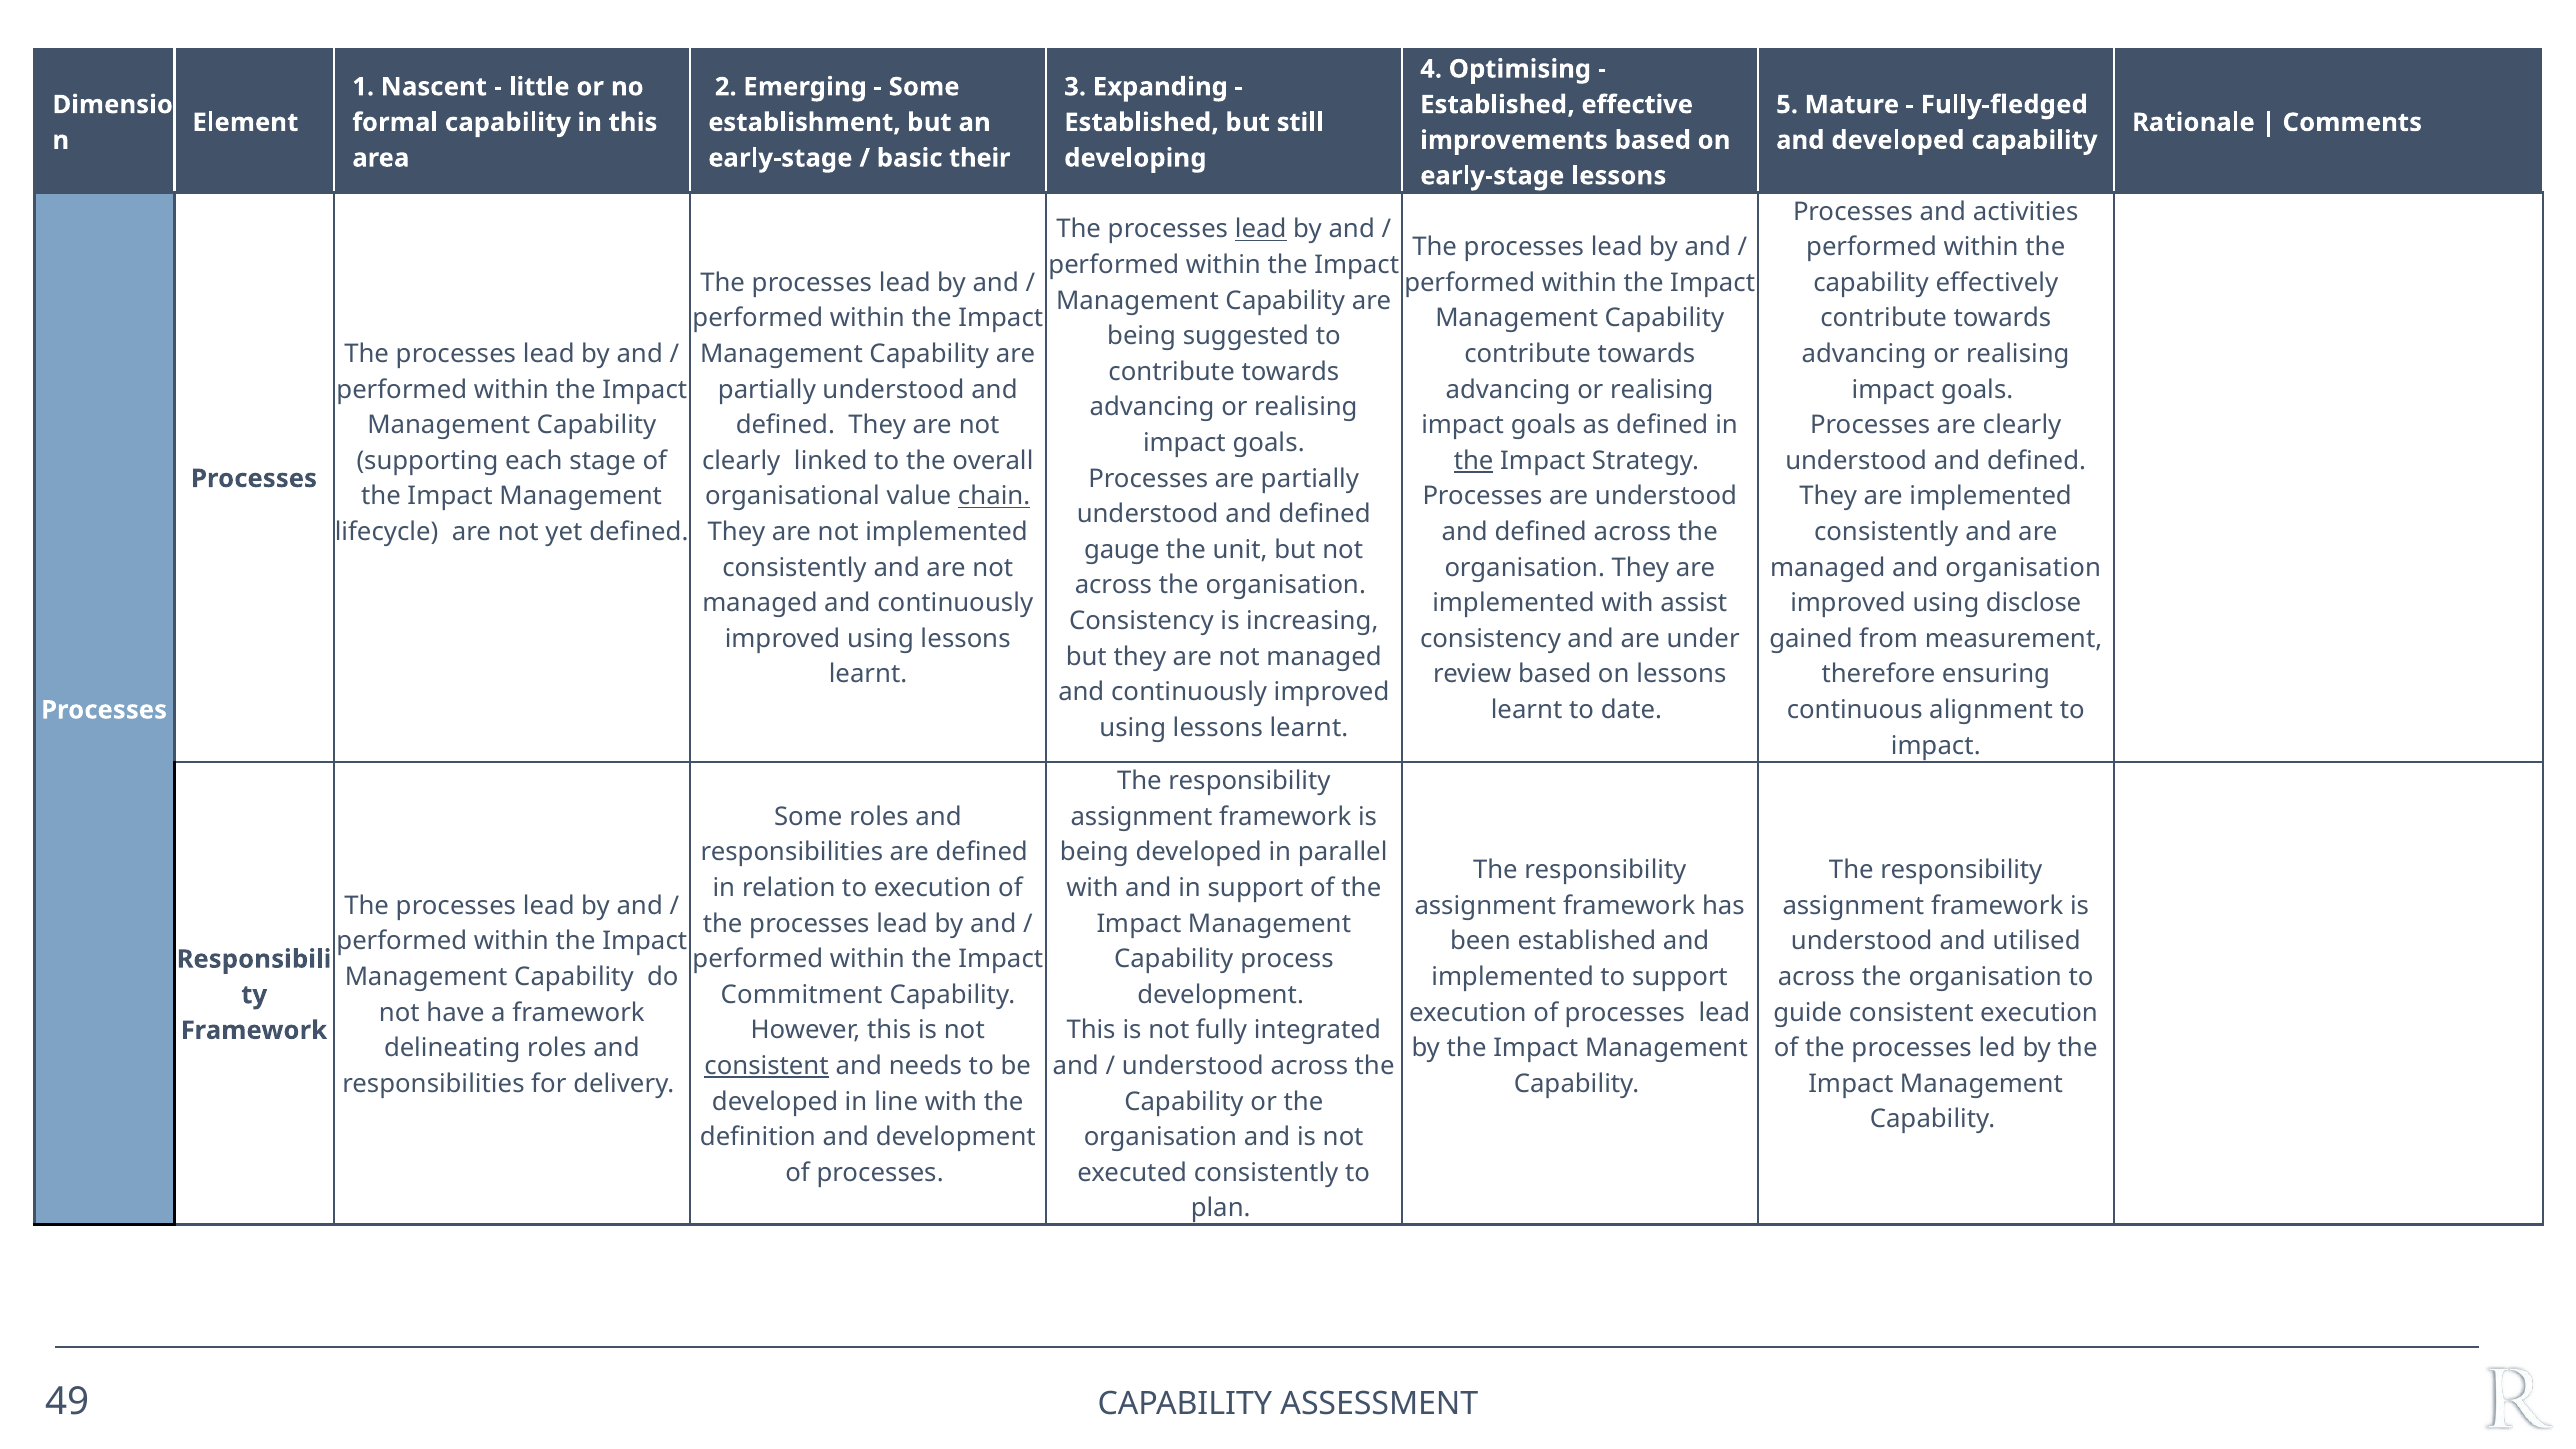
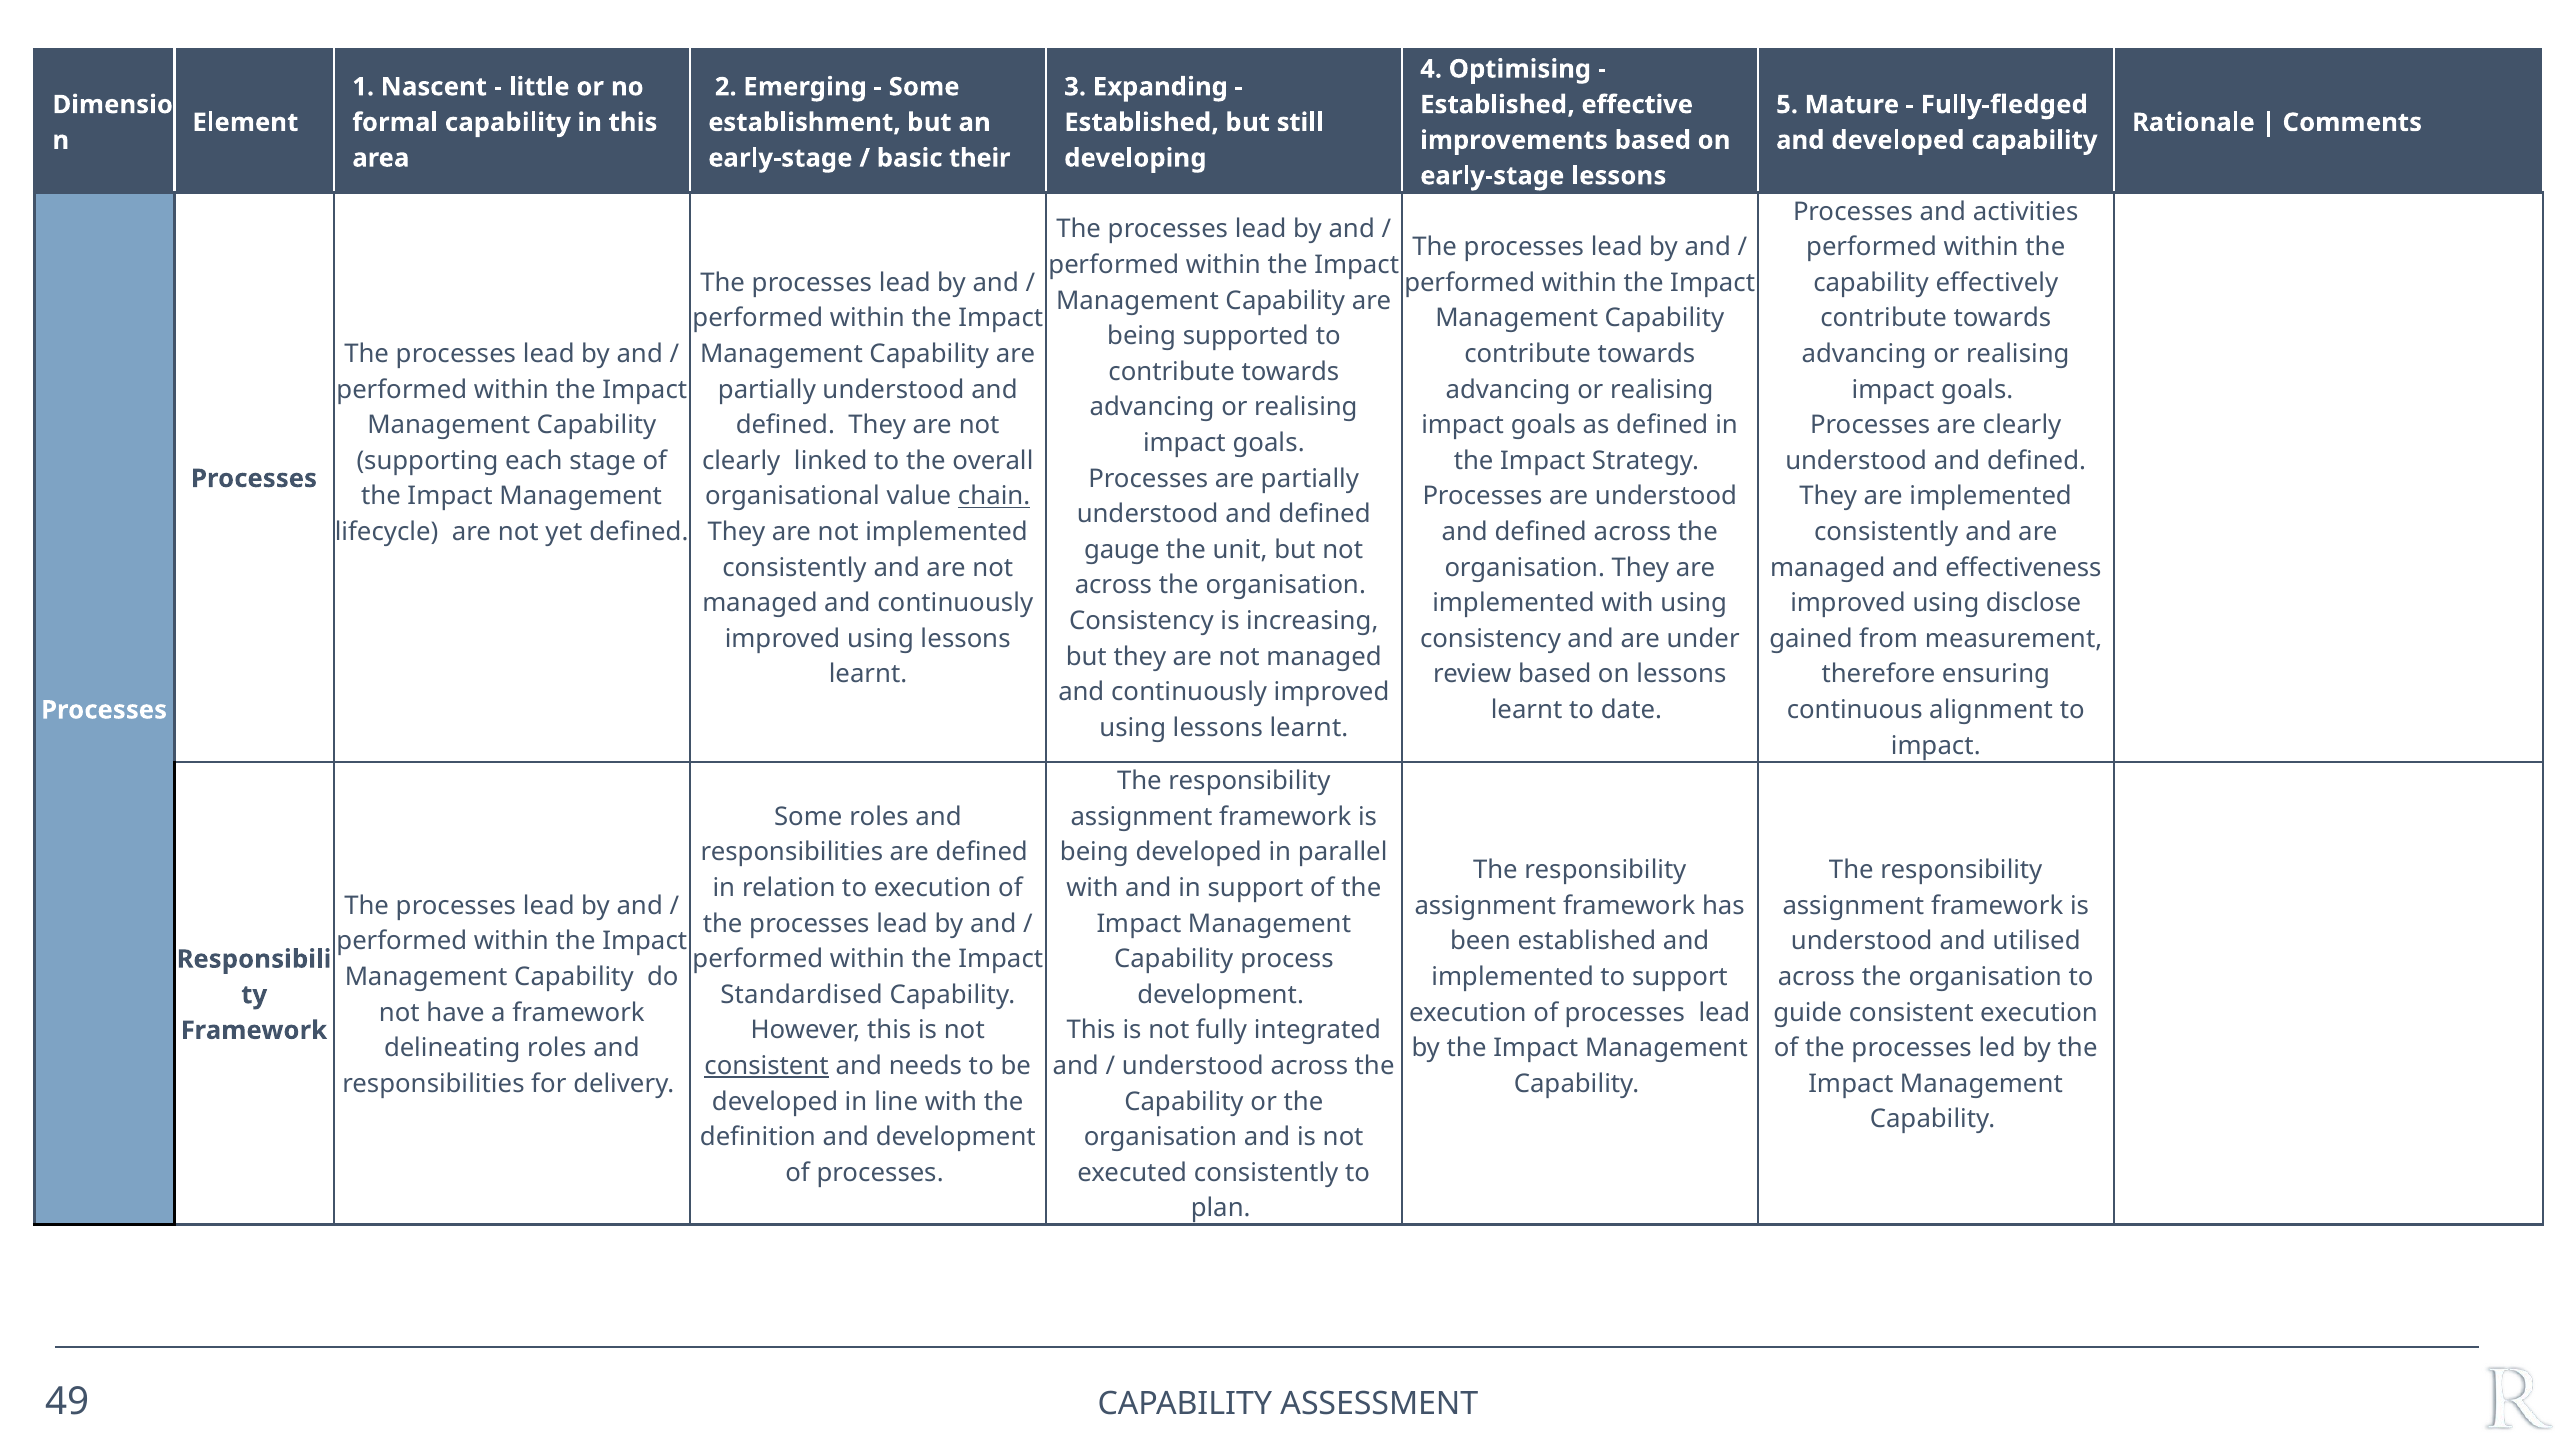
lead underline: present -> none (1261, 229)
suggested: suggested -> supported (1246, 336)
the underline: present -> none (1474, 461)
and organisation: organisation -> effectiveness (2023, 568)
with assist: assist -> using (1694, 603)
Commitment: Commitment -> Standardised (802, 995)
